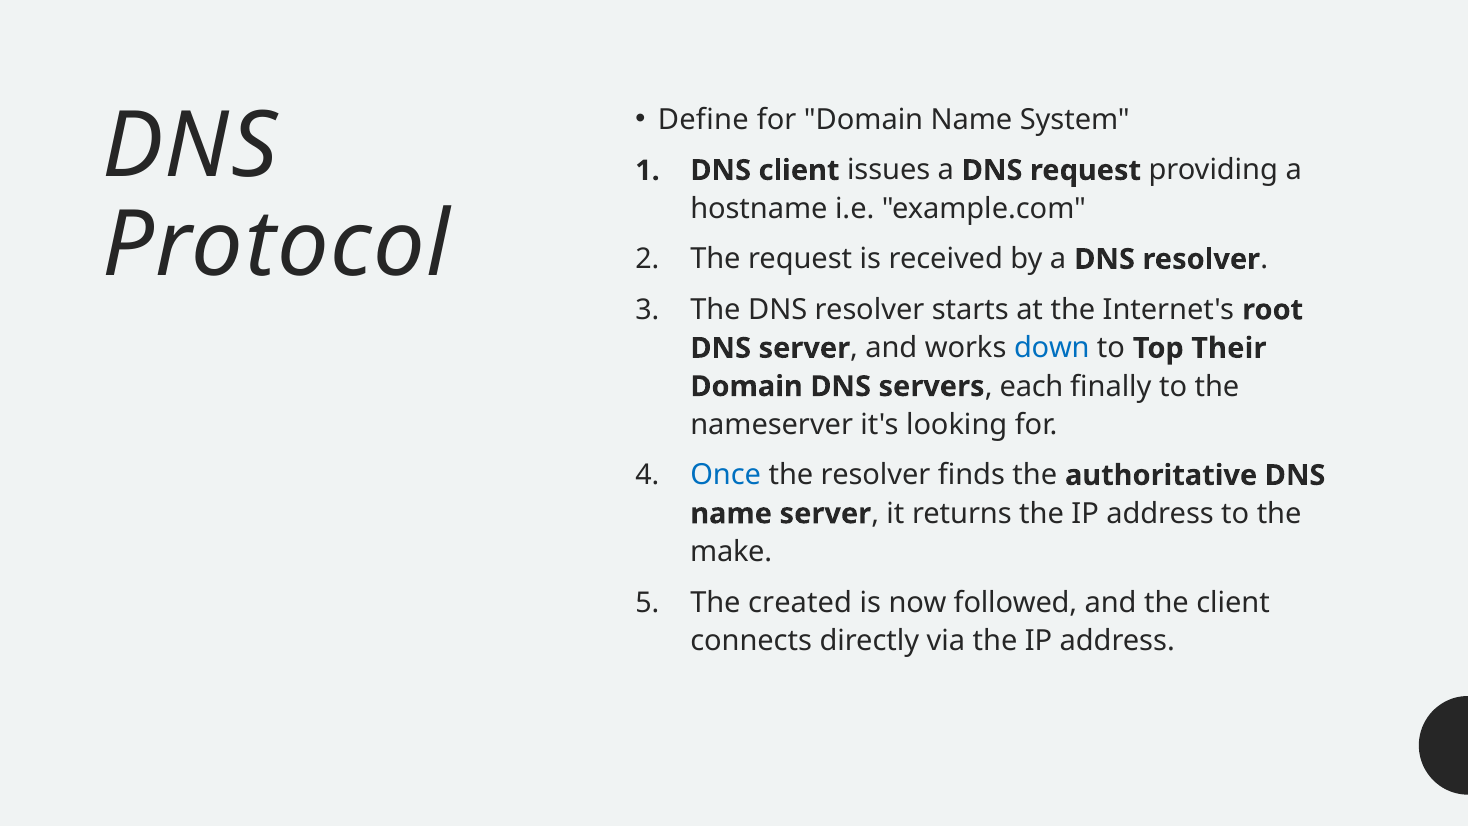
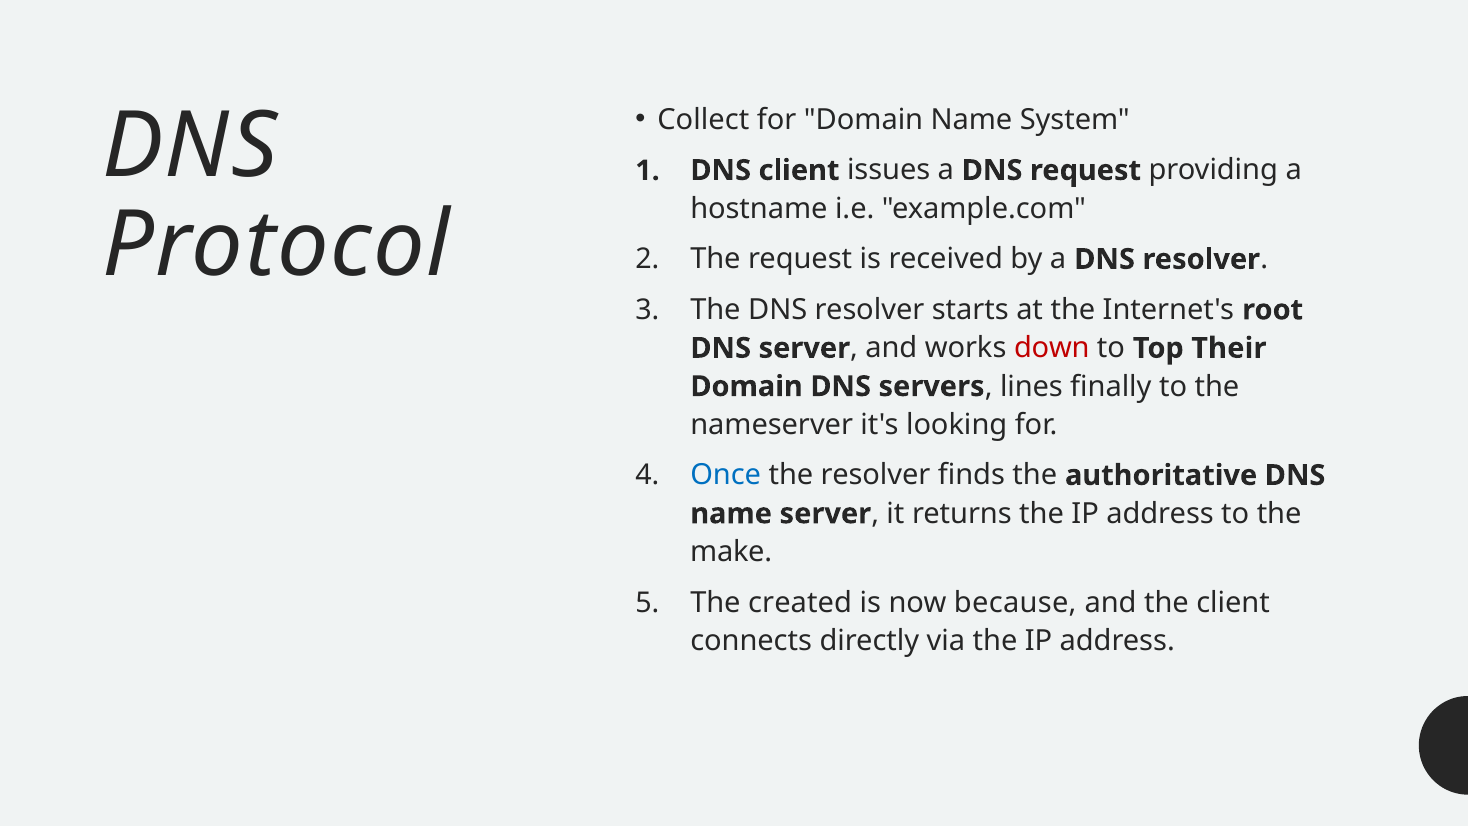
Define: Define -> Collect (703, 120)
down colour: blue -> red (1052, 348)
each: each -> lines (1031, 386)
followed: followed -> because (1015, 602)
